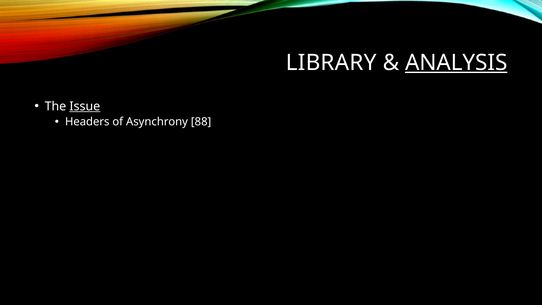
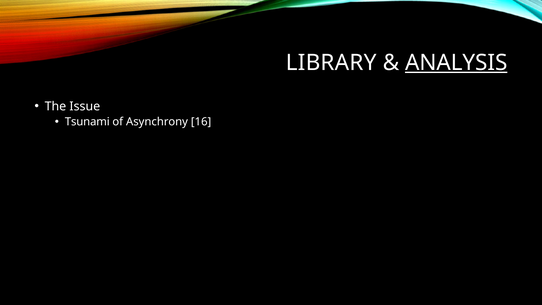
Issue underline: present -> none (85, 106)
Headers: Headers -> Tsunami (87, 122)
88: 88 -> 16 (201, 122)
